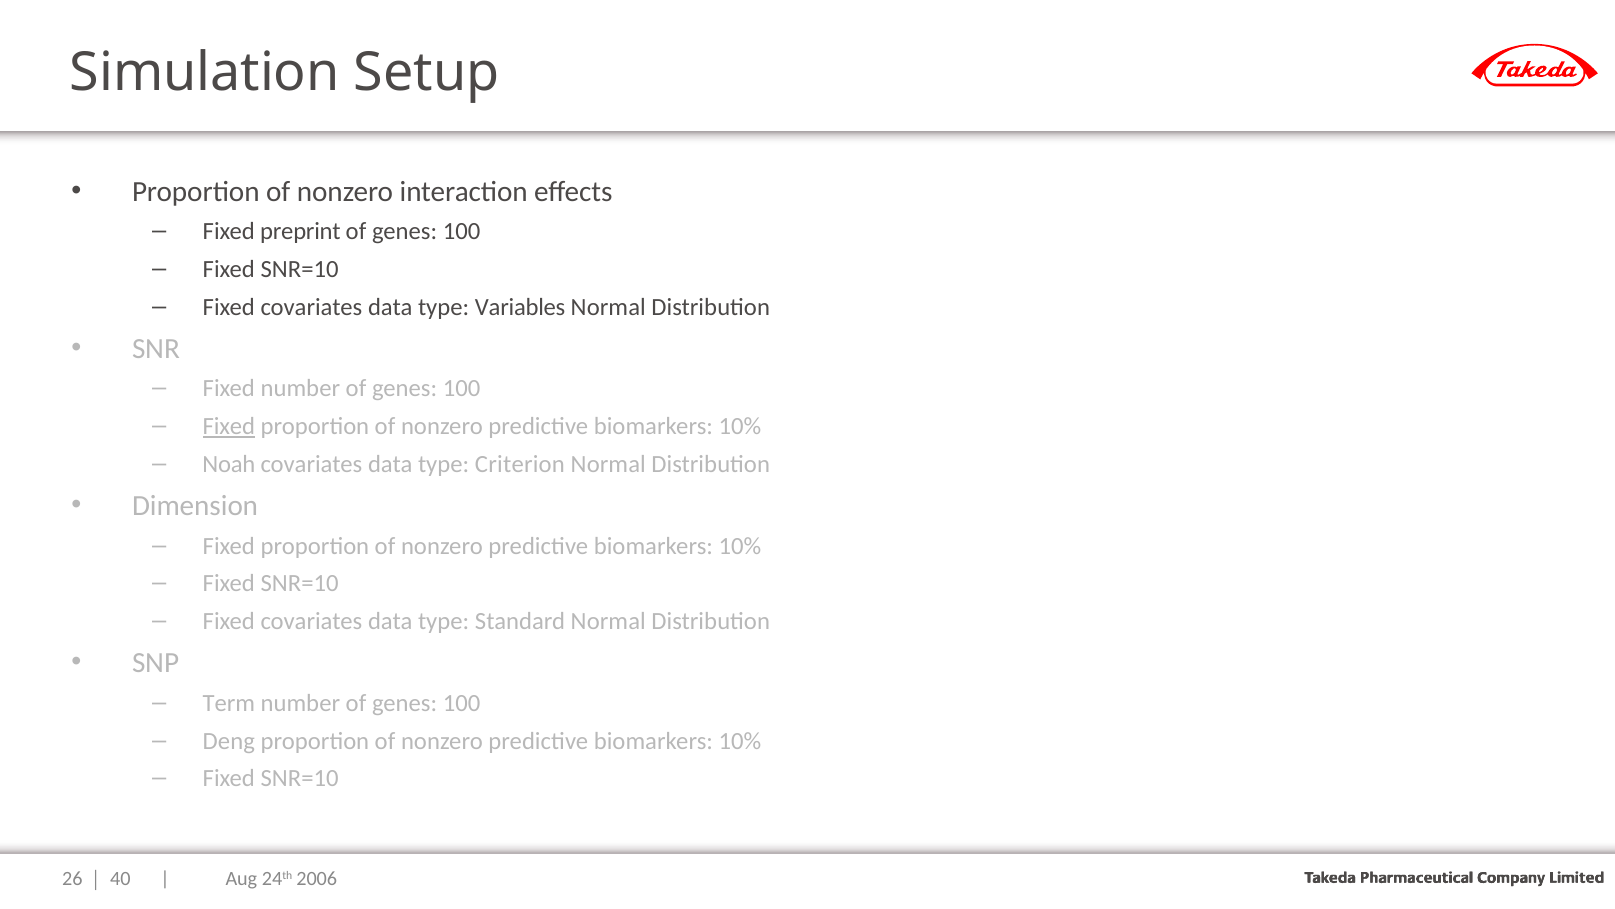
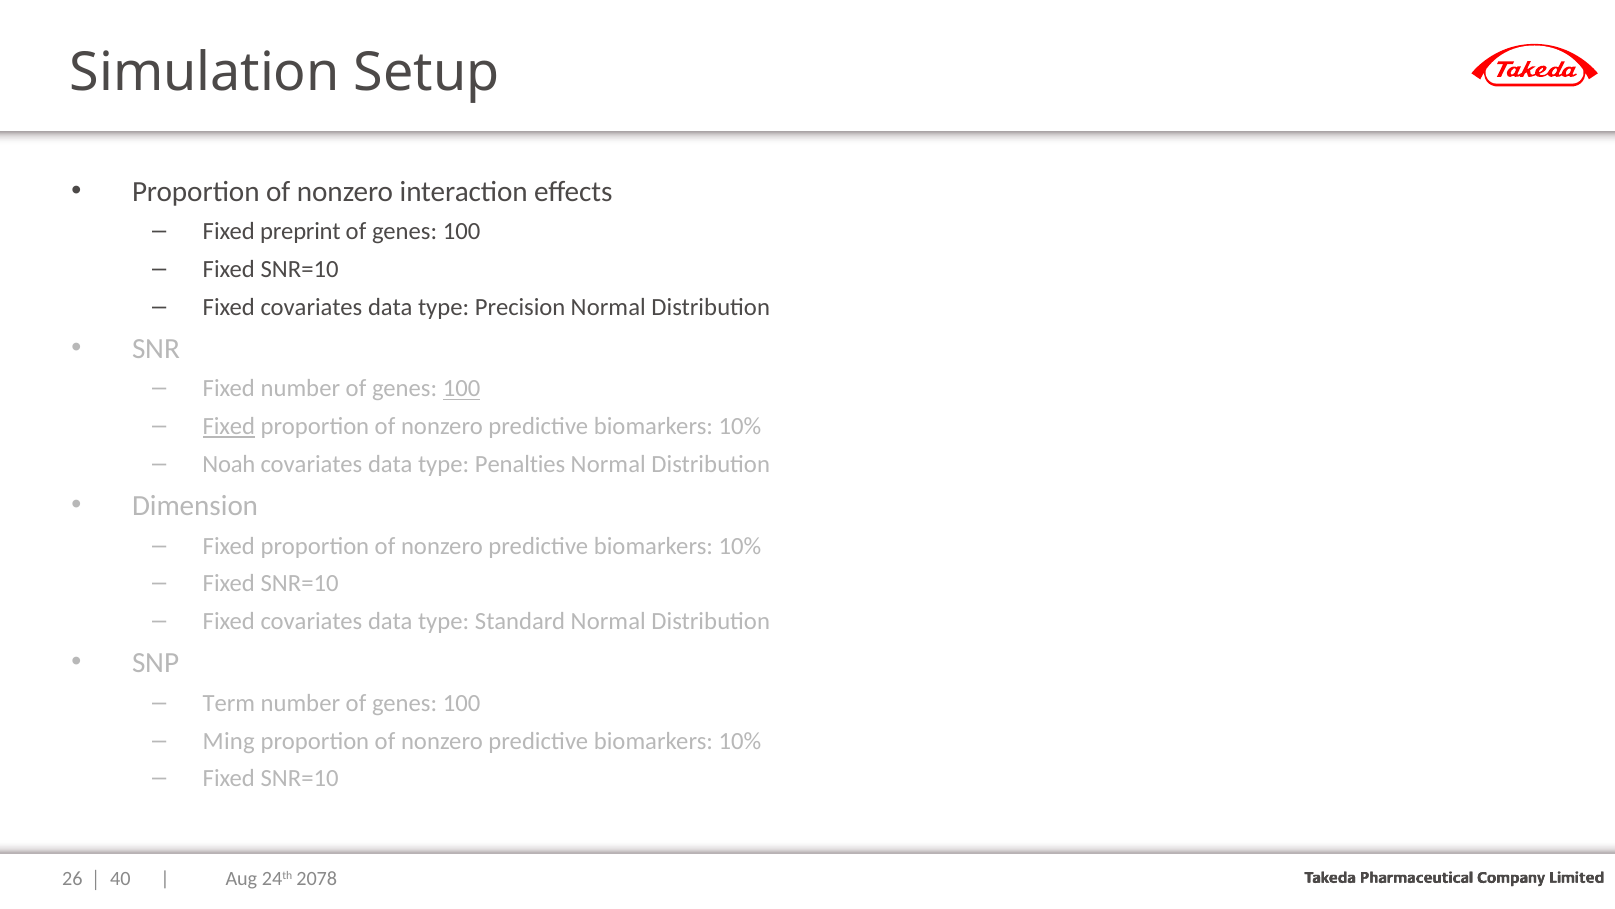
Variables: Variables -> Precision (520, 307)
100 underline: none -> present (462, 389)
Criterion: Criterion -> Penalties (520, 464)
Deng: Deng -> Ming (229, 741)
2006: 2006 -> 2078 (317, 879)
